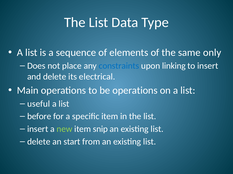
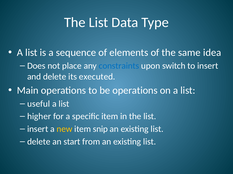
only: only -> idea (212, 53)
linking: linking -> switch (174, 66)
electrical: electrical -> executed (97, 77)
before: before -> higher (39, 117)
new colour: light green -> yellow (64, 129)
